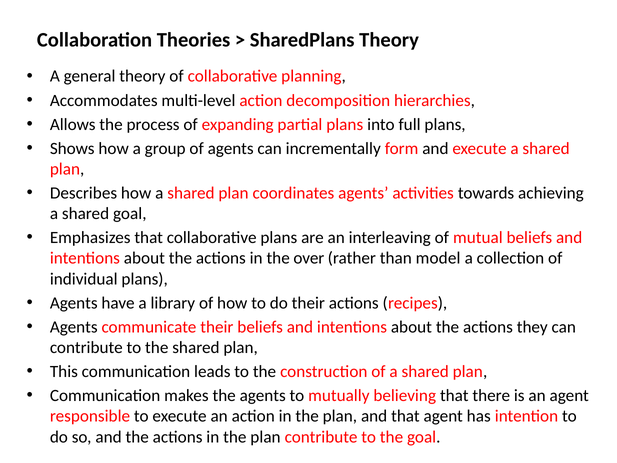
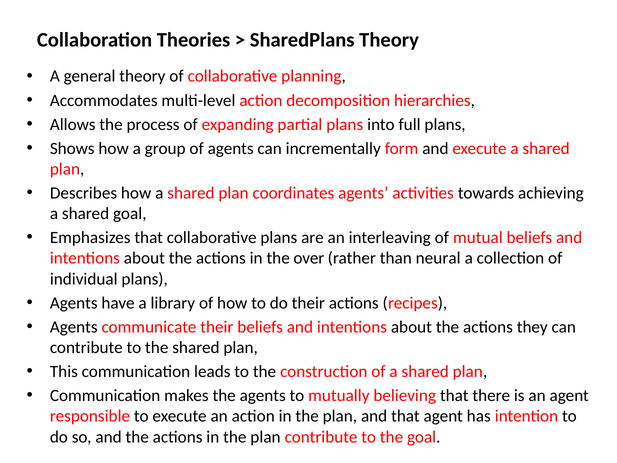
model: model -> neural (438, 258)
